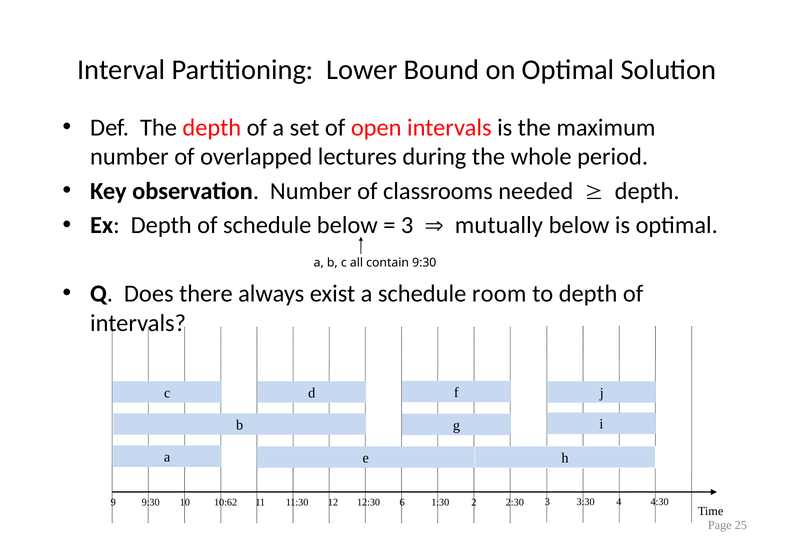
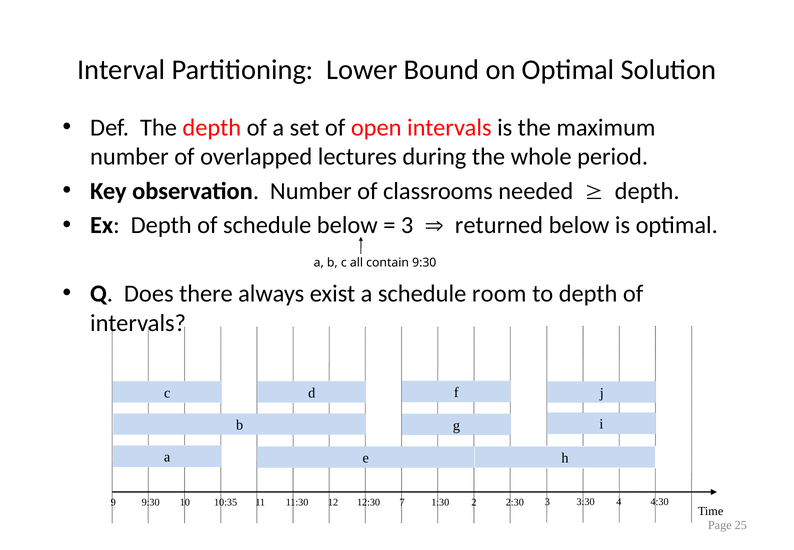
mutually: mutually -> returned (499, 225)
10:62: 10:62 -> 10:35 (226, 502)
6: 6 -> 7 (402, 502)
